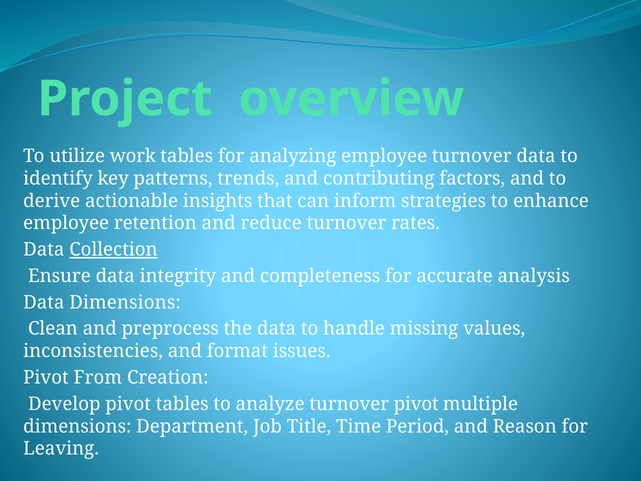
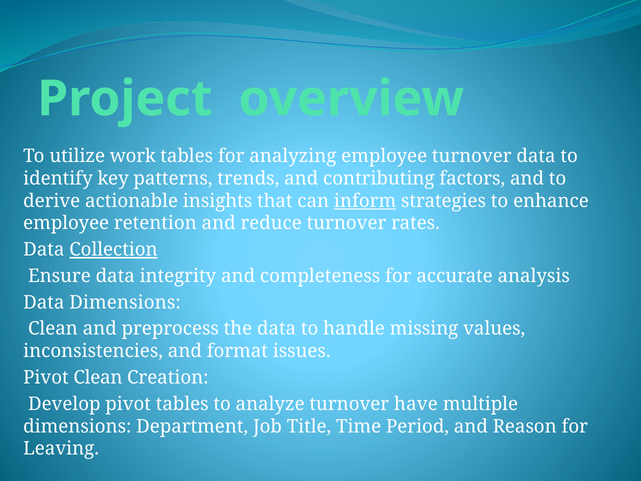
inform underline: none -> present (365, 201)
Pivot From: From -> Clean (98, 377)
turnover pivot: pivot -> have (416, 404)
